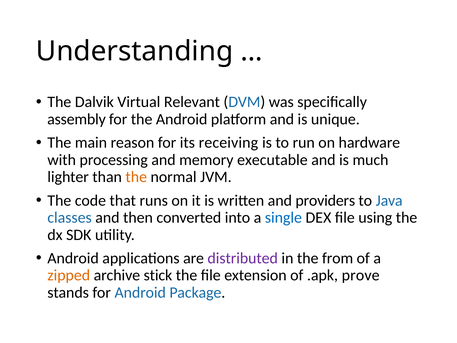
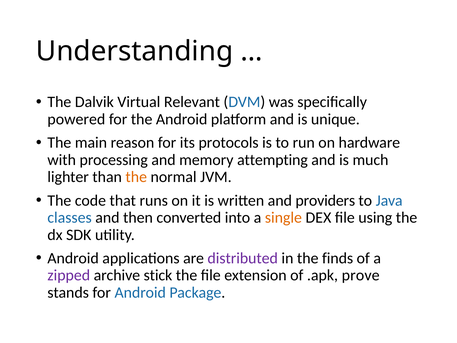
assembly: assembly -> powered (76, 119)
receiving: receiving -> protocols (229, 143)
executable: executable -> attempting (272, 160)
single colour: blue -> orange (283, 217)
from: from -> finds (338, 258)
zipped colour: orange -> purple (69, 275)
